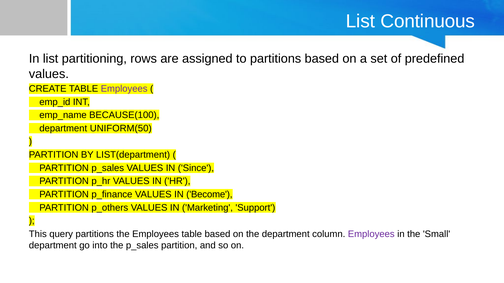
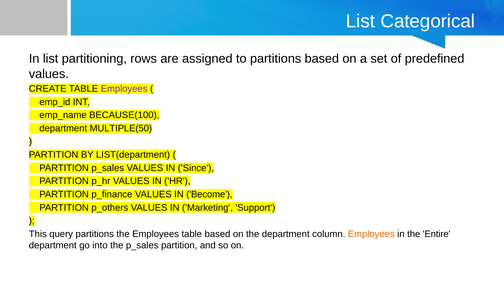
Continuous: Continuous -> Categorical (428, 21)
UNIFORM(50: UNIFORM(50 -> MULTIPLE(50 (121, 129)
Employees colour: purple -> orange (371, 234)
Small: Small -> Entire (437, 234)
